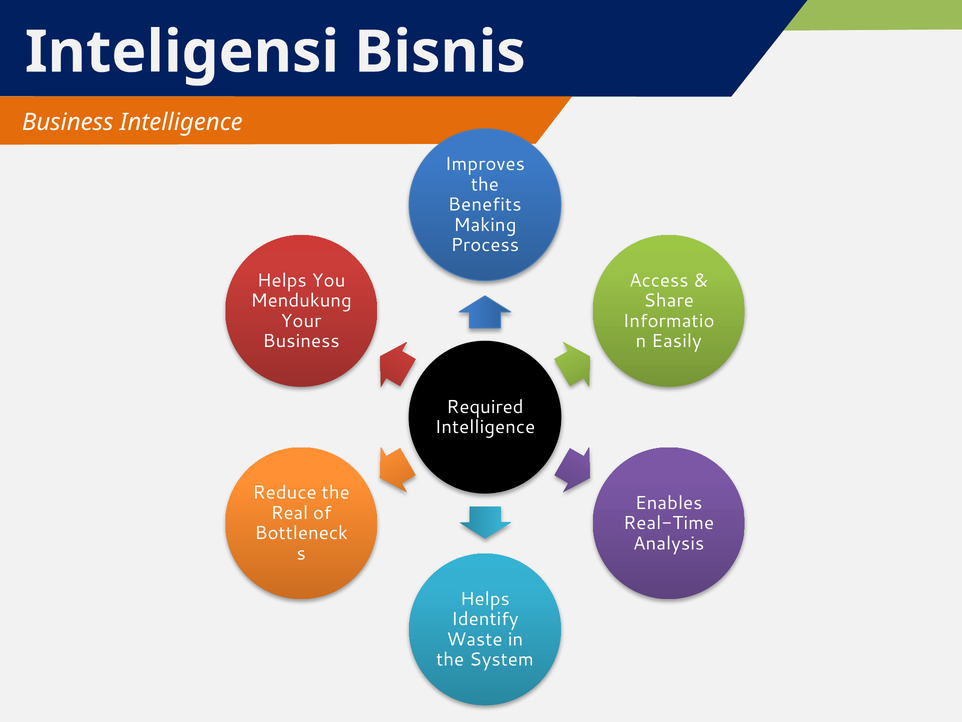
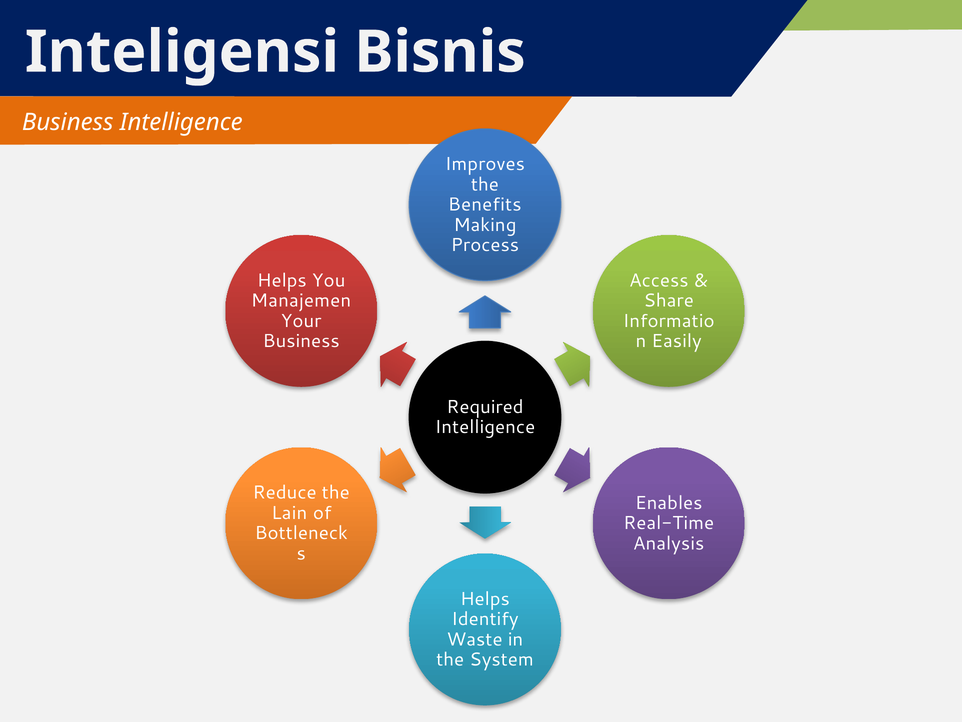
Mendukung: Mendukung -> Manajemen (301, 301)
Real: Real -> Lain (289, 513)
